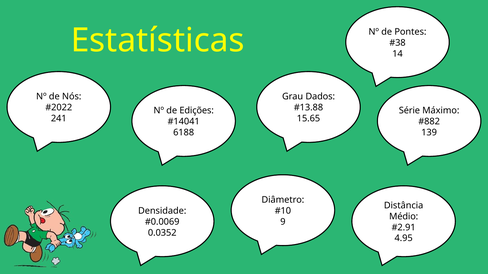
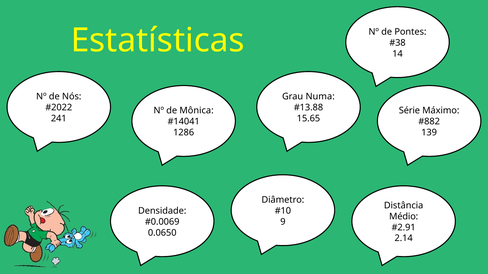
Dados: Dados -> Numa (320, 97)
Edições: Edições -> Mônica (197, 111)
6188: 6188 -> 1286 (184, 133)
0.0352: 0.0352 -> 0.0650 (162, 233)
4.95: 4.95 -> 2.14 (404, 239)
